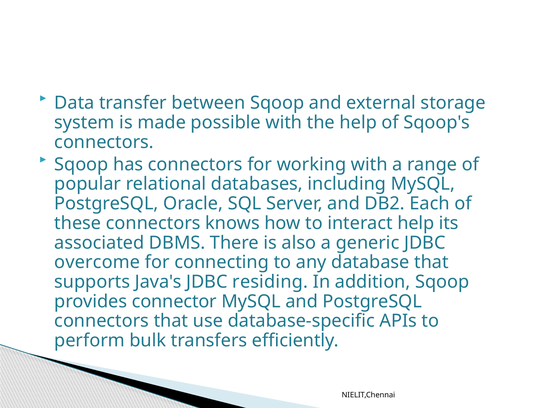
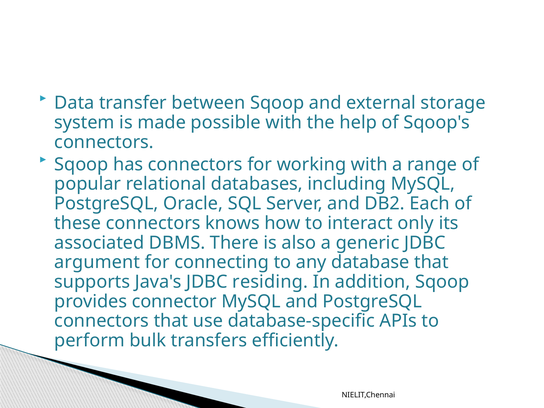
interact help: help -> only (416, 223)
overcome: overcome -> argument (97, 262)
